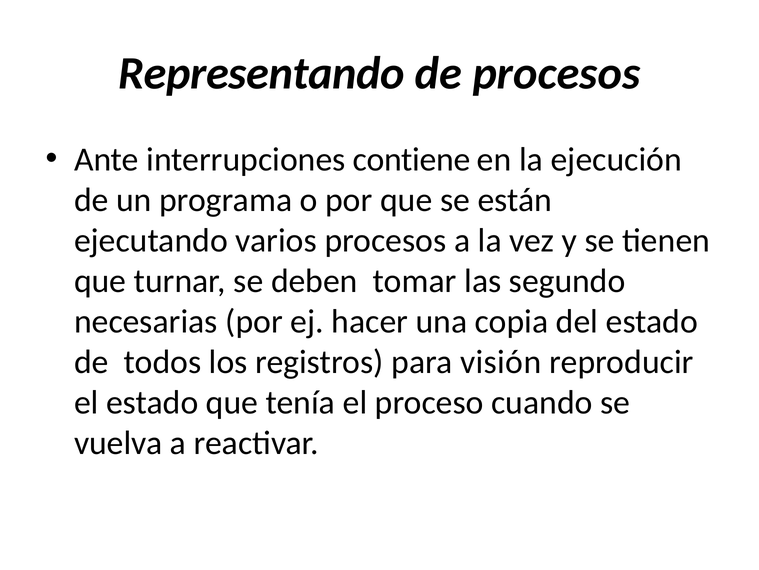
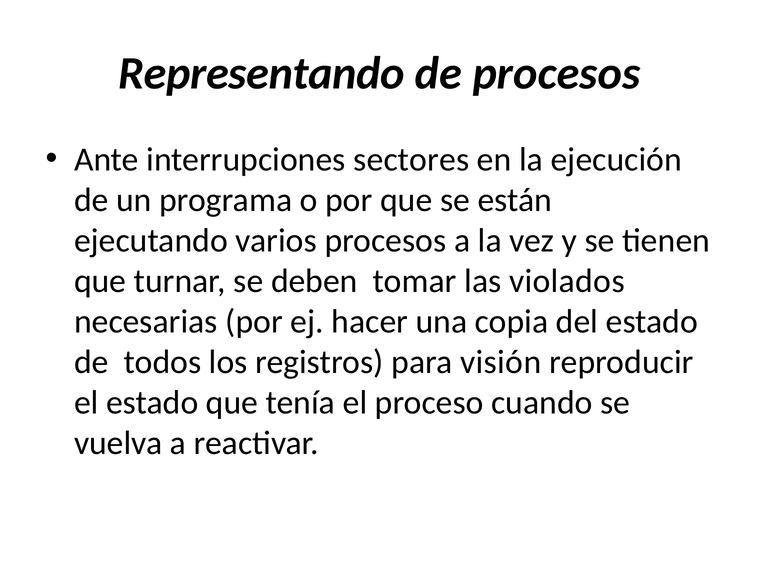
contiene: contiene -> sectores (411, 159)
segundo: segundo -> violados (567, 281)
